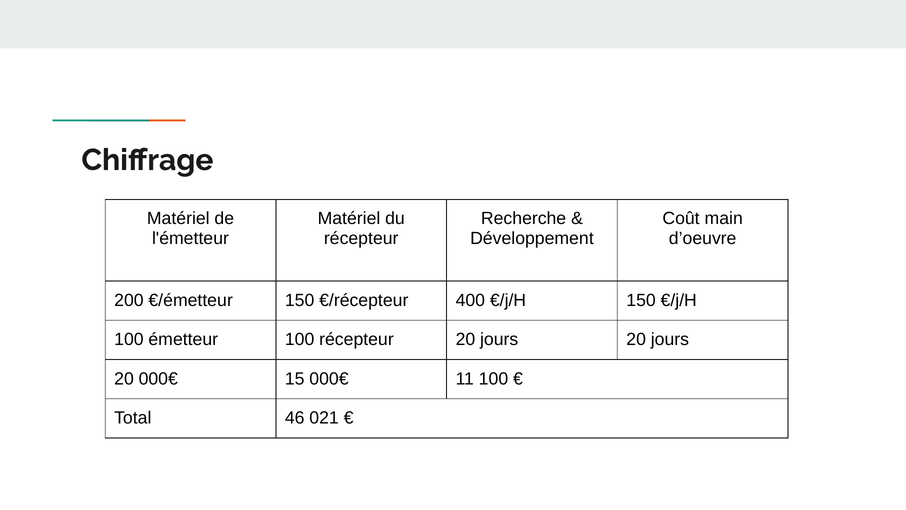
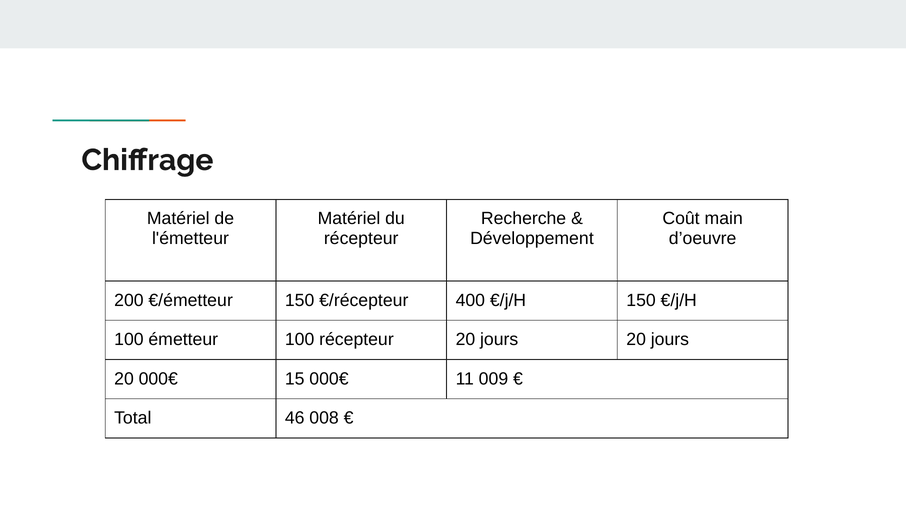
11 100: 100 -> 009 (493, 378)
021: 021 -> 008 (324, 418)
